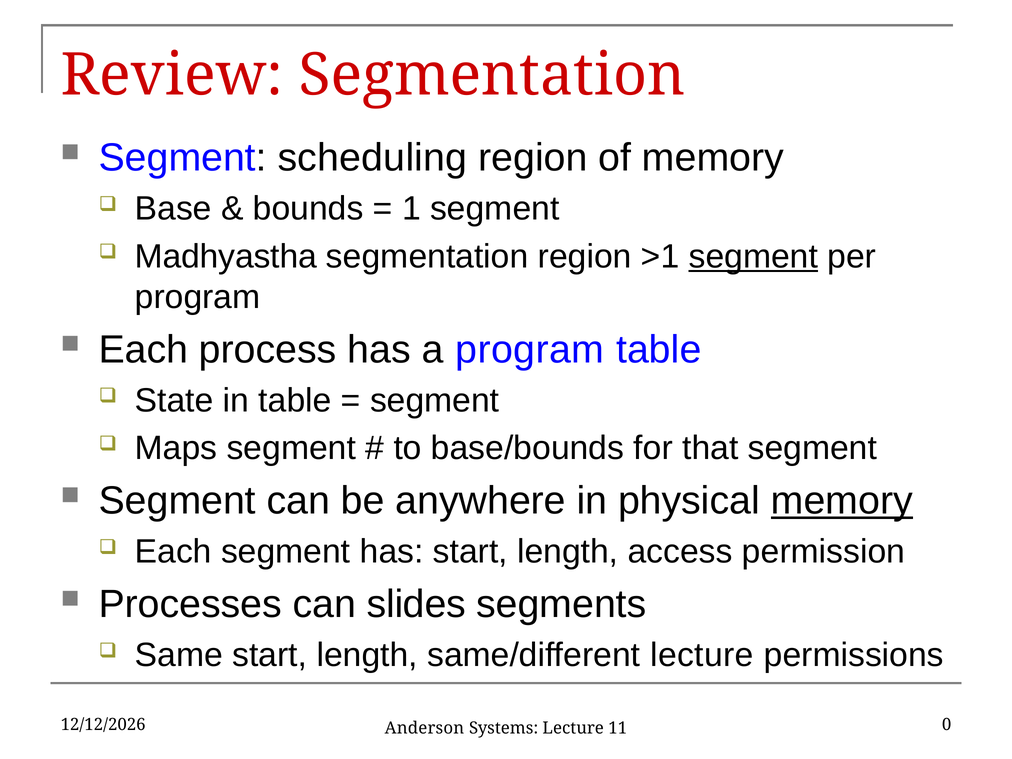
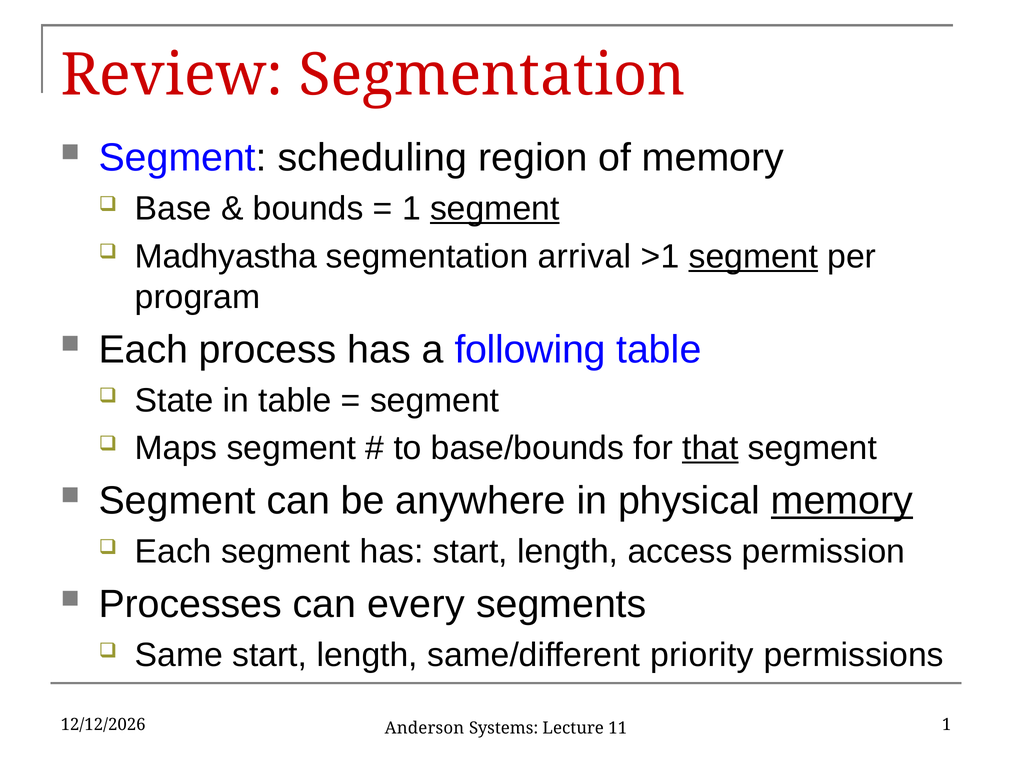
segment underline: none -> present (495, 209)
segmentation region: region -> arrival (585, 256)
a program: program -> following (530, 350)
that underline: none -> present (710, 448)
slides: slides -> every (416, 604)
same/different lecture: lecture -> priority (702, 655)
0: 0 -> 1 (947, 725)
